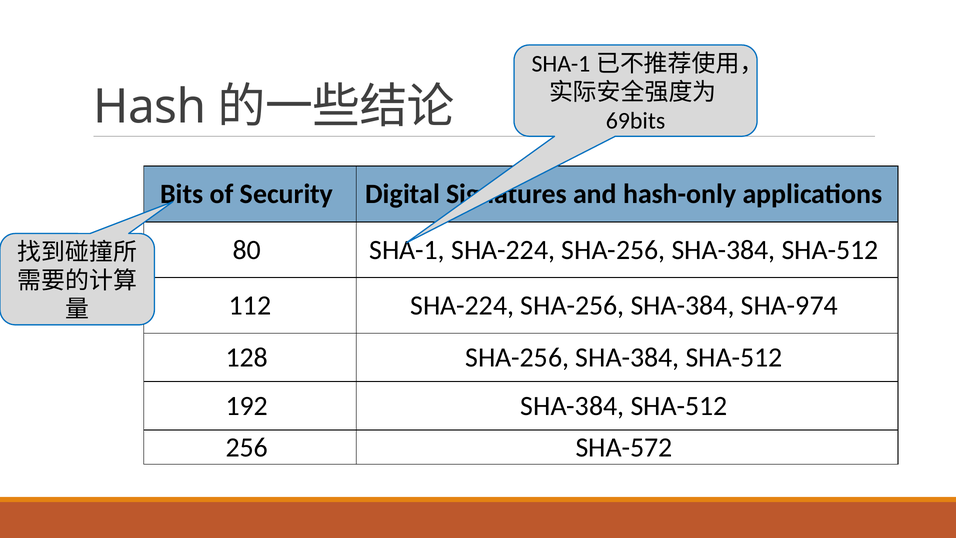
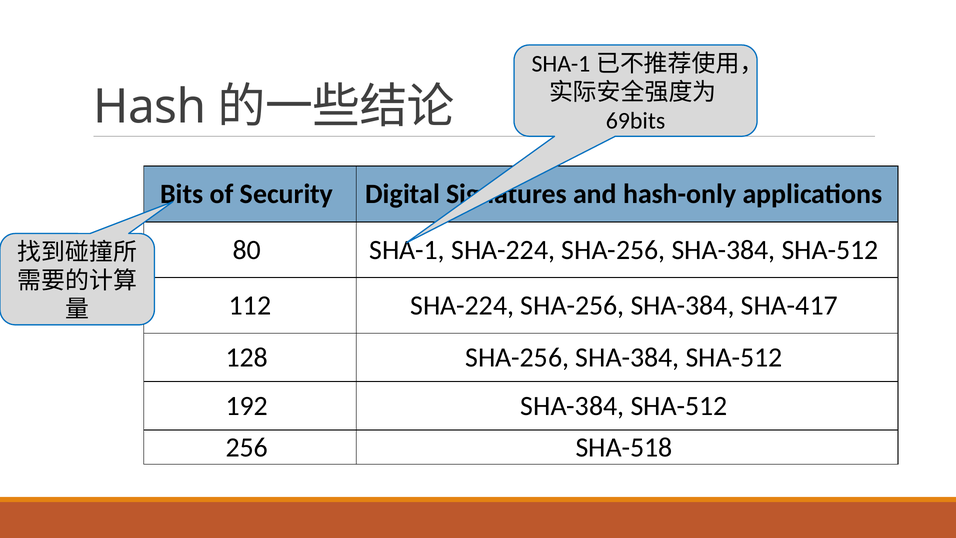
SHA-974: SHA-974 -> SHA-417 (789, 306)
SHA-572: SHA-572 -> SHA-518 (624, 447)
